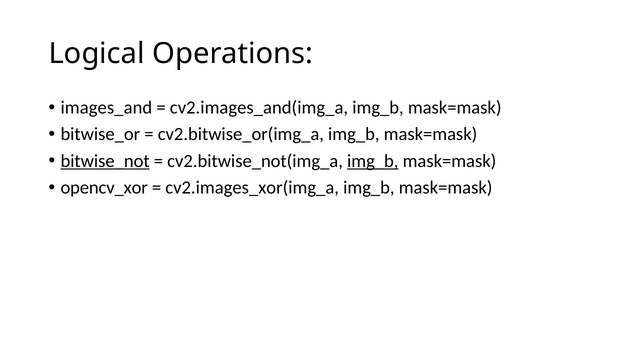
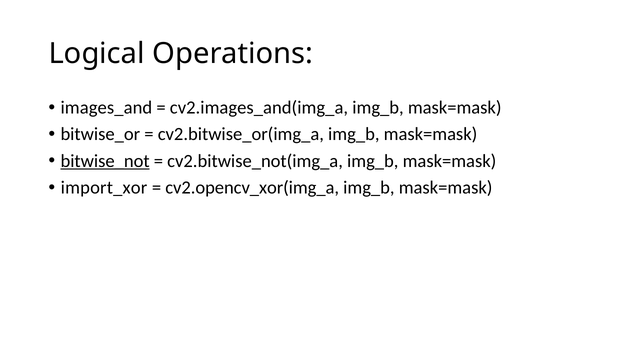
img_b underline: present -> none (373, 161)
opencv_xor: opencv_xor -> import_xor (104, 188)
cv2.images_xor(img_a: cv2.images_xor(img_a -> cv2.opencv_xor(img_a (252, 188)
